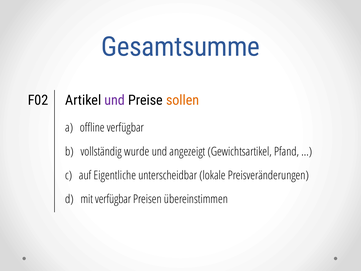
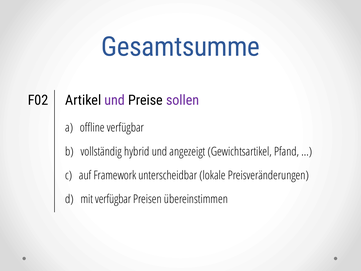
sollen colour: orange -> purple (183, 100)
wurde: wurde -> hybrid (137, 151)
Eigentliche: Eigentliche -> Framework (115, 175)
